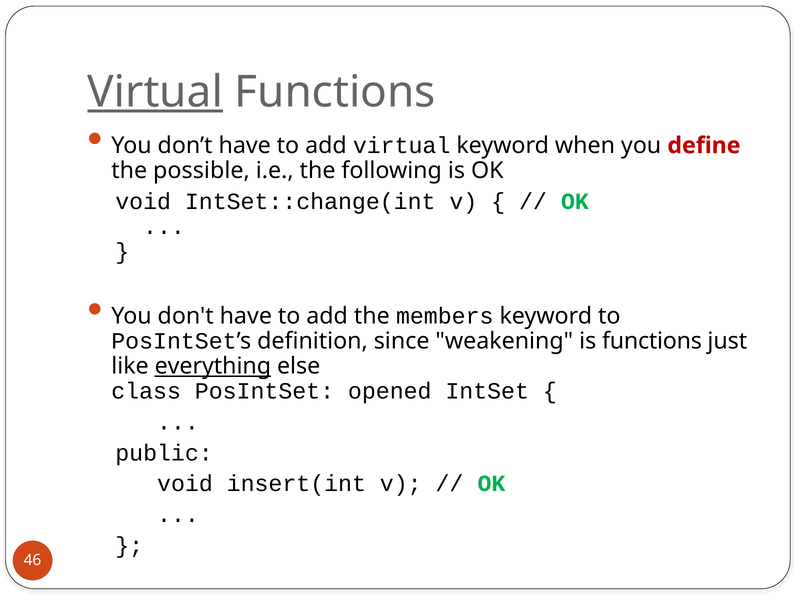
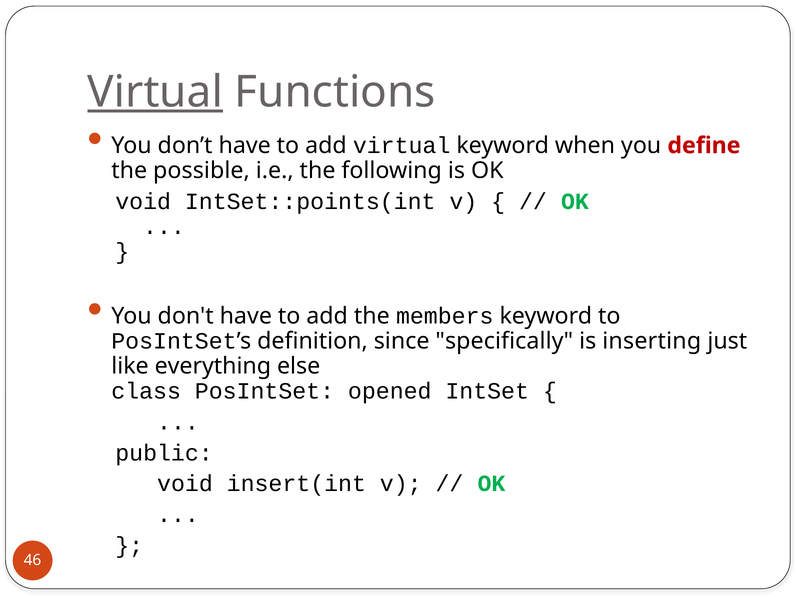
IntSet::change(int: IntSet::change(int -> IntSet::points(int (310, 201)
weakening: weakening -> specifically (504, 341)
is functions: functions -> inserting (652, 341)
everything underline: present -> none (213, 366)
